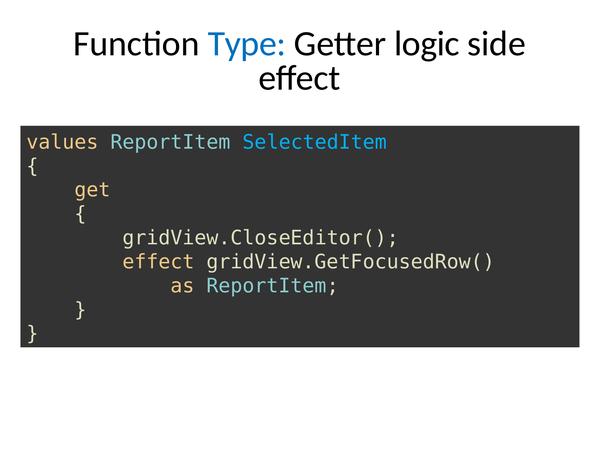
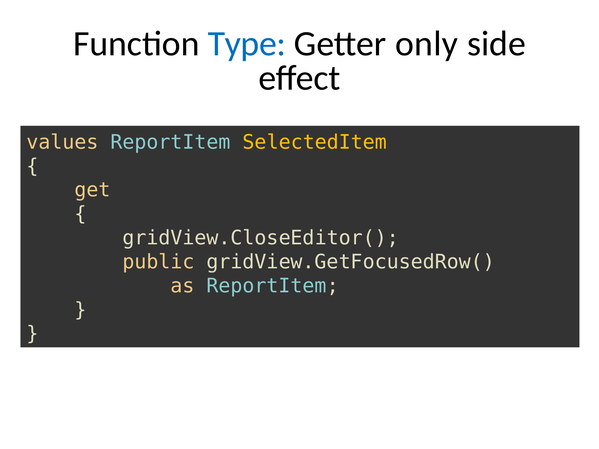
logic: logic -> only (427, 44)
SelectedItem colour: light blue -> yellow (315, 142)
effect: effect -> public (159, 262)
